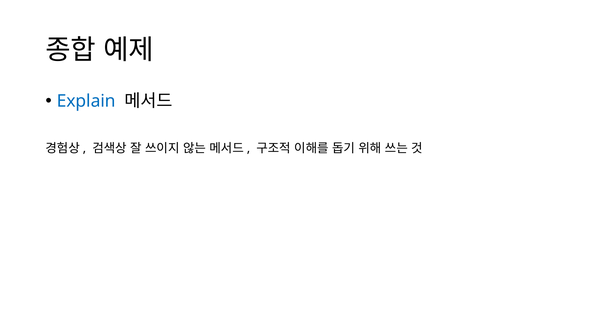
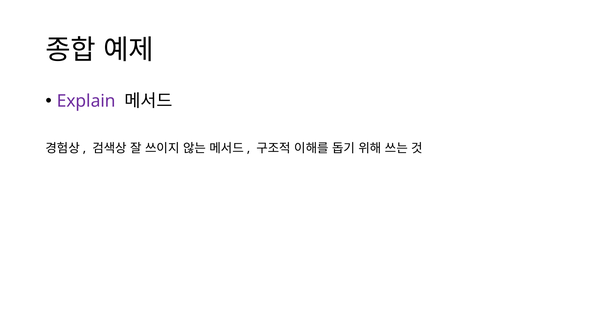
Explain colour: blue -> purple (86, 101)
